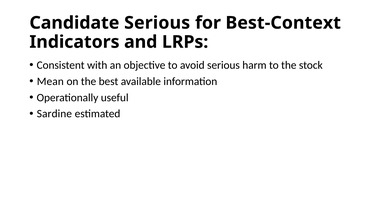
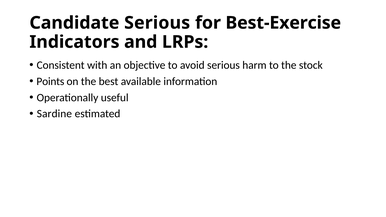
Best-Context: Best-Context -> Best-Exercise (283, 23)
Mean: Mean -> Points (50, 81)
